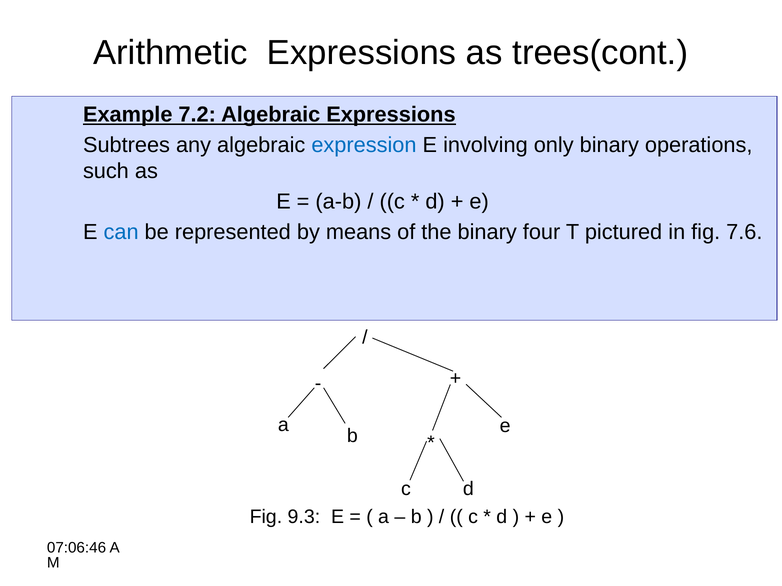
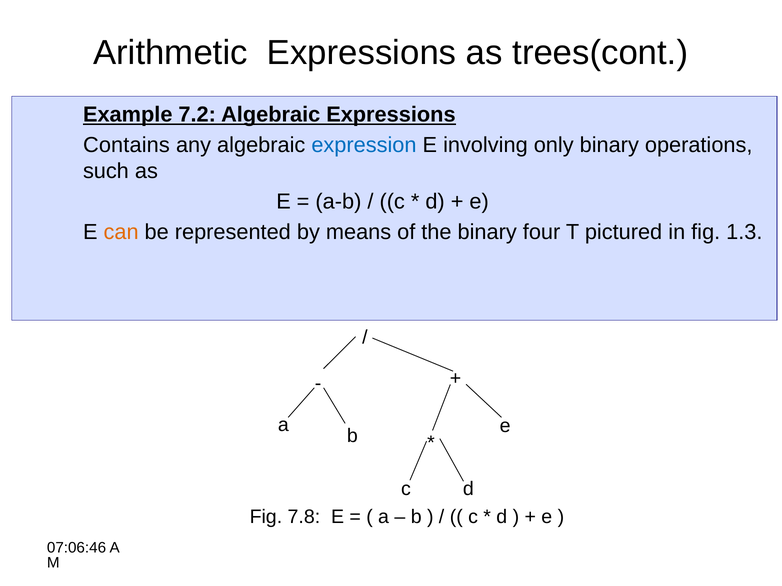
Subtrees: Subtrees -> Contains (126, 145)
can colour: blue -> orange (121, 232)
7.6: 7.6 -> 1.3 (744, 232)
9.3: 9.3 -> 7.8 (304, 517)
